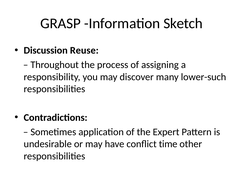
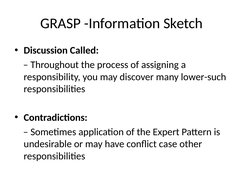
Reuse: Reuse -> Called (84, 51)
time: time -> case (168, 144)
